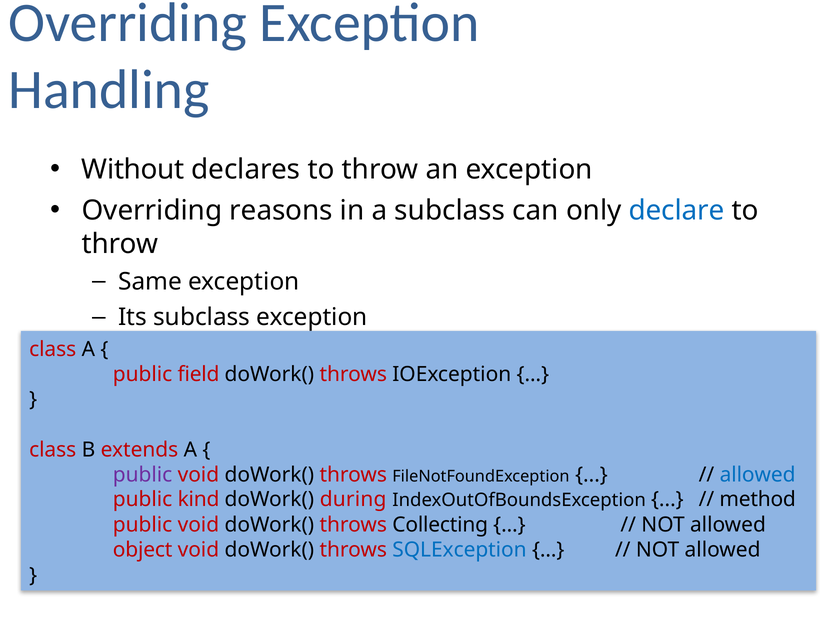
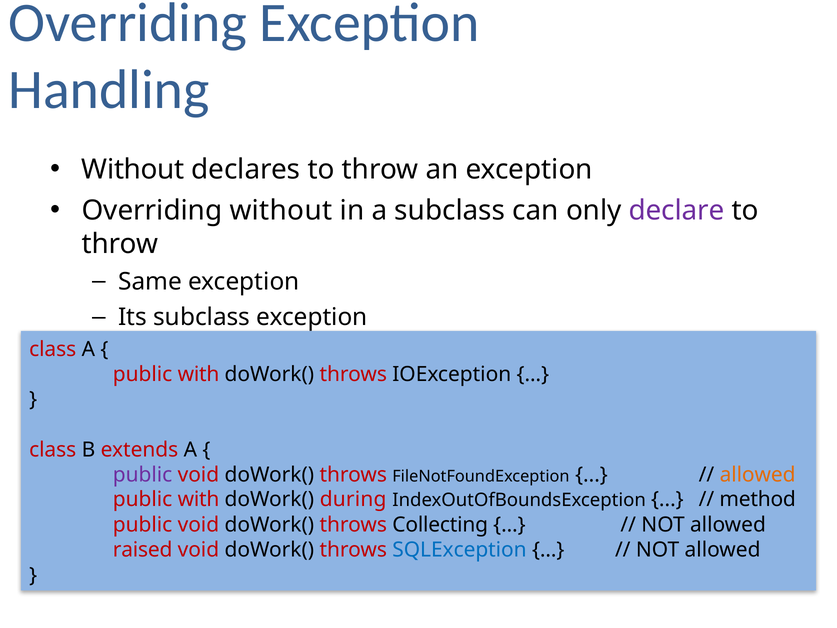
Overriding reasons: reasons -> without (281, 210)
declare colour: blue -> purple (677, 210)
field: field -> with (199, 374)
allowed colour: blue -> orange (758, 475)
kind: kind -> with (199, 499)
object: object -> raised (143, 550)
